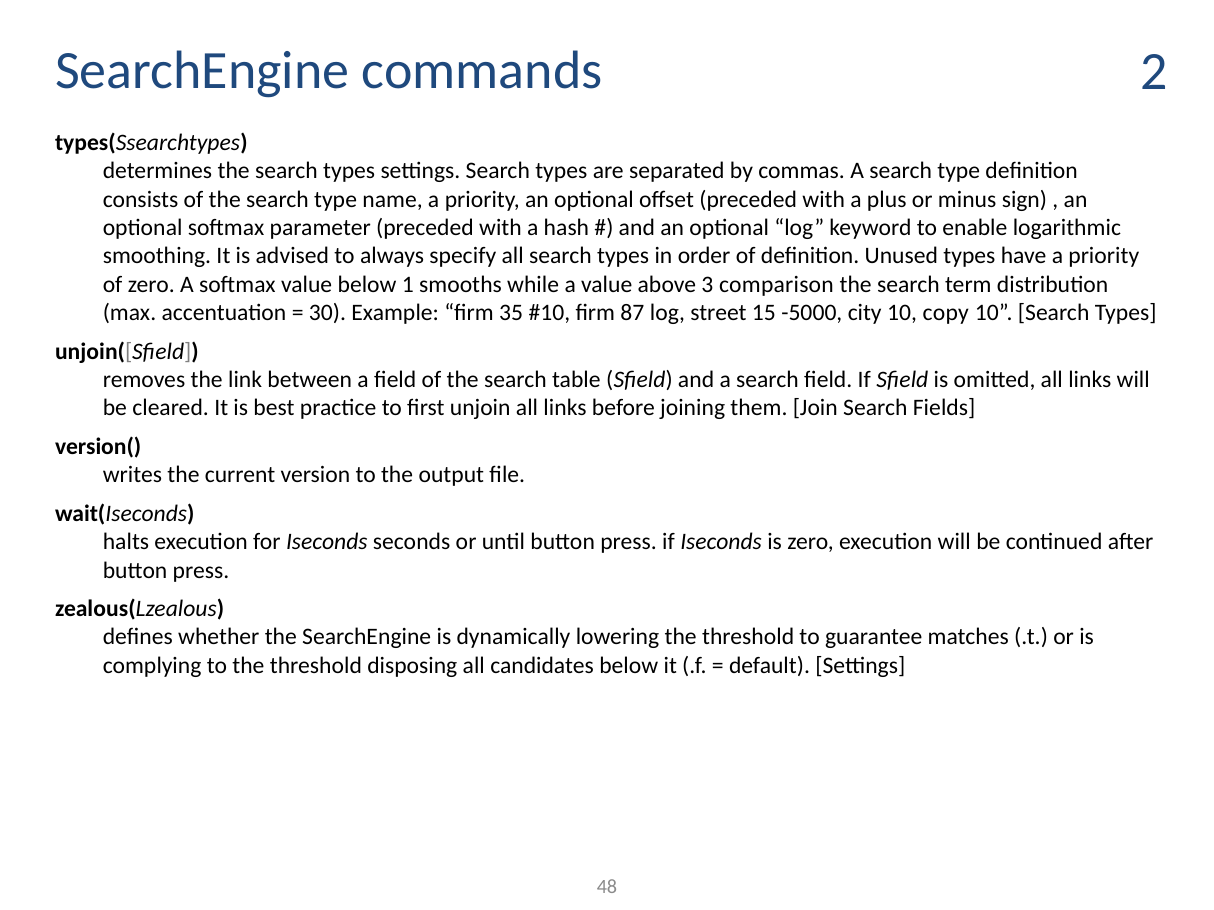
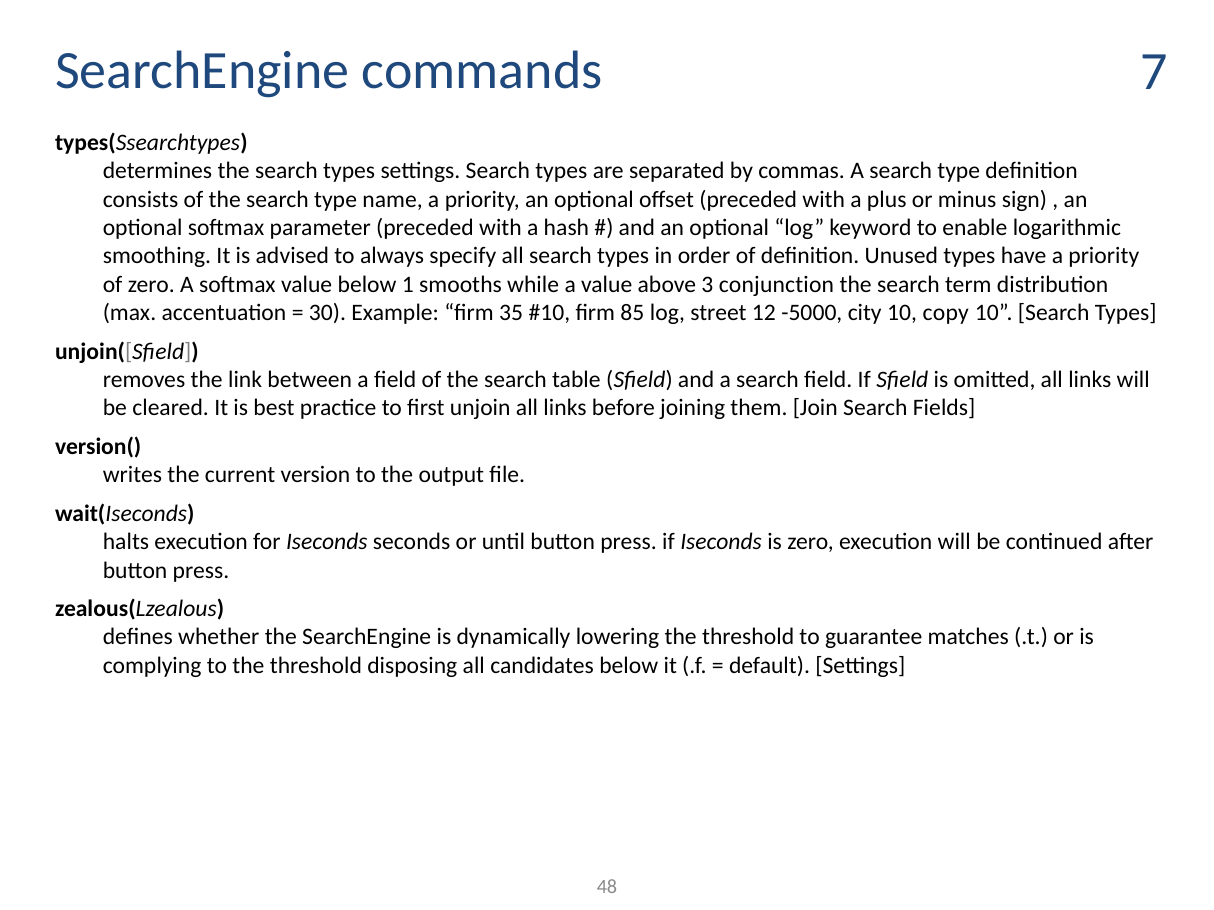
2: 2 -> 7 (1154, 72)
comparison: comparison -> conjunction (776, 285)
87: 87 -> 85 (632, 313)
15: 15 -> 12 (764, 313)
